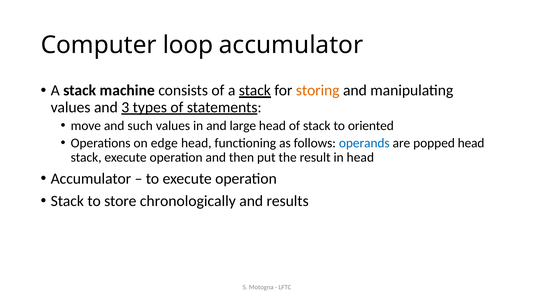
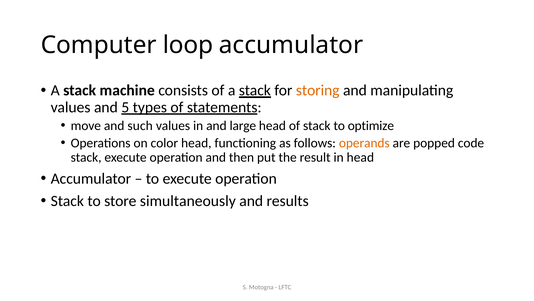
3: 3 -> 5 (125, 107)
oriented: oriented -> optimize (371, 126)
edge: edge -> color (164, 143)
operands colour: blue -> orange (364, 143)
popped head: head -> code (471, 143)
chronologically: chronologically -> simultaneously (188, 201)
